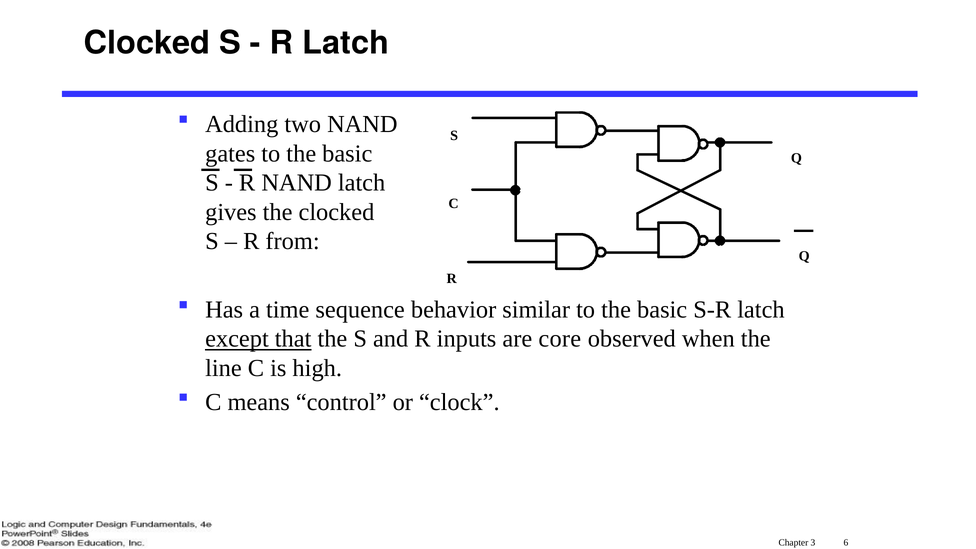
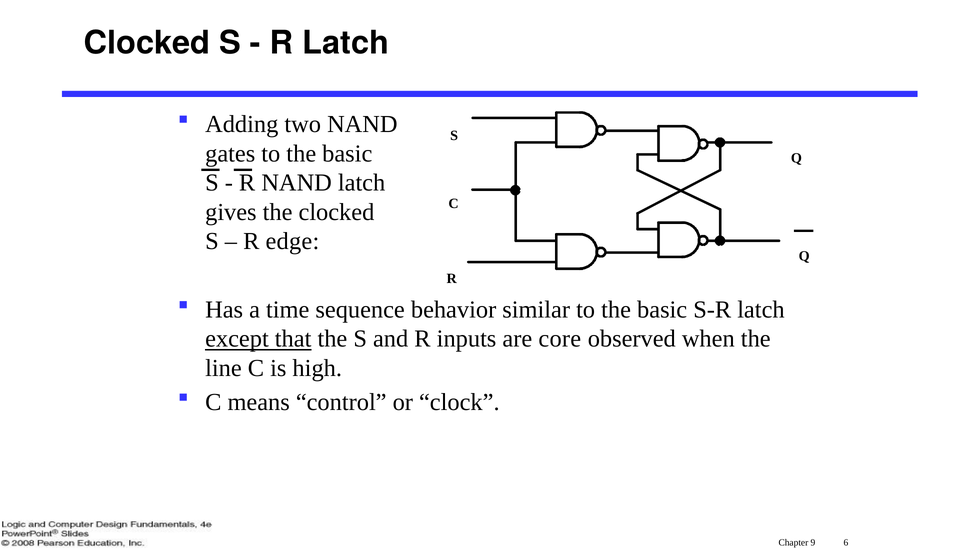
from: from -> edge (292, 241)
3: 3 -> 9 (813, 542)
